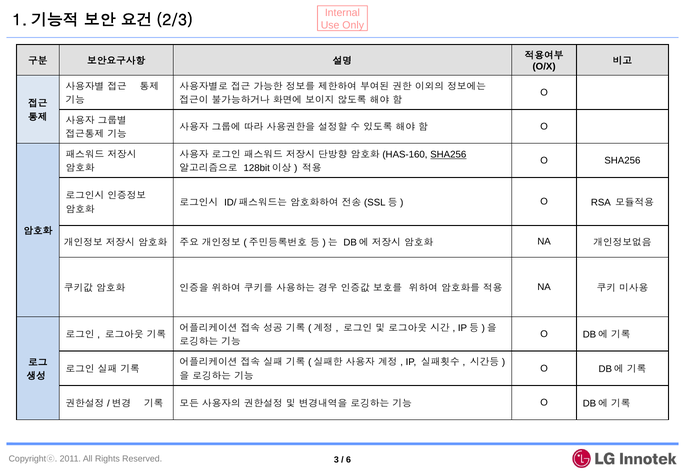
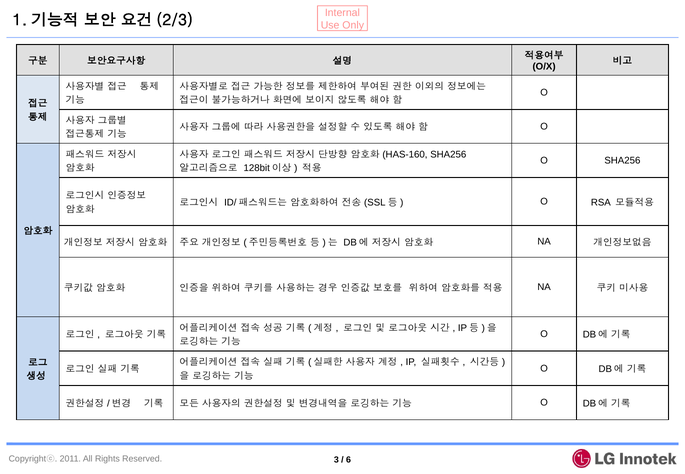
SHA256 underline: present -> none (448, 155)
